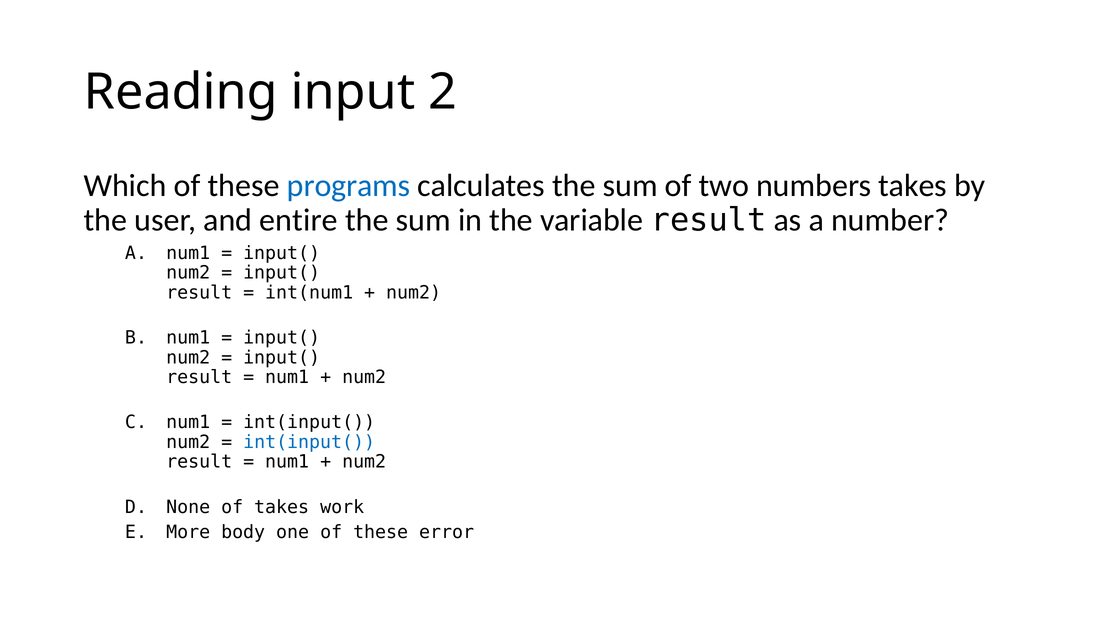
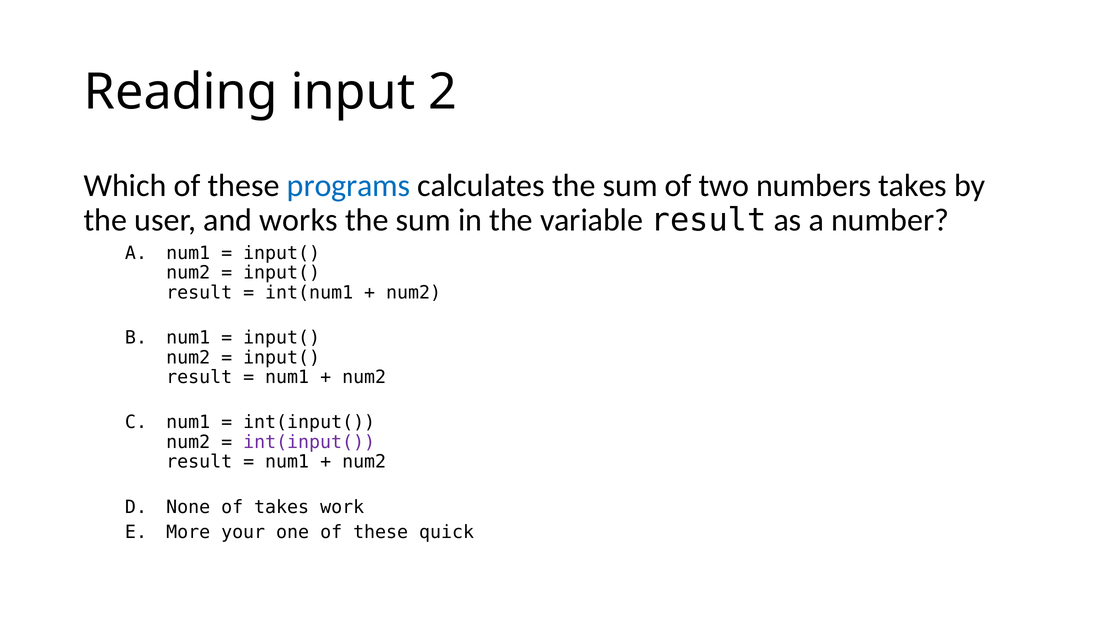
entire: entire -> works (299, 220)
int(input( colour: blue -> purple (309, 442)
body: body -> your (243, 533)
error: error -> quick (447, 533)
